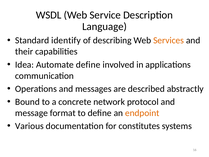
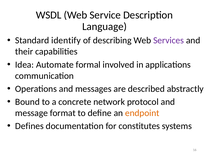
Services colour: orange -> purple (169, 40)
Automate define: define -> formal (88, 65)
Various: Various -> Defines (29, 126)
